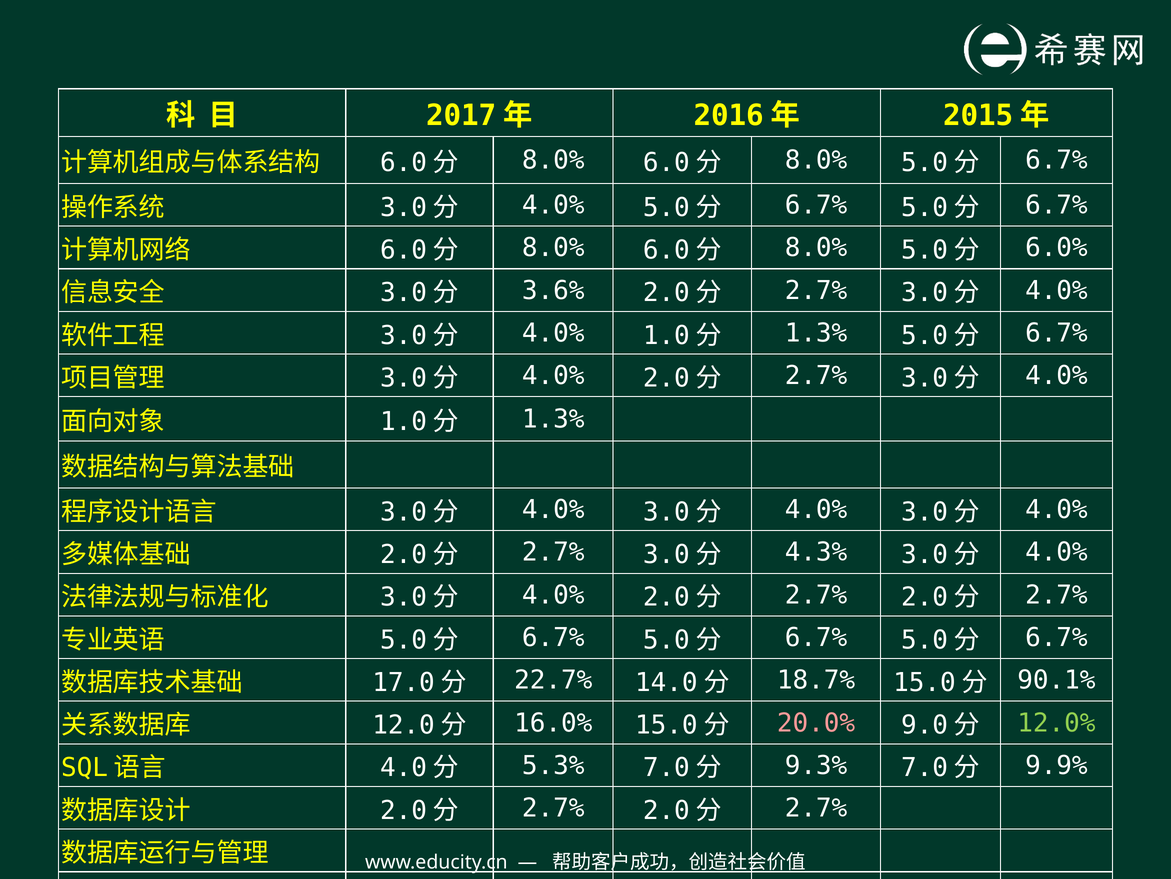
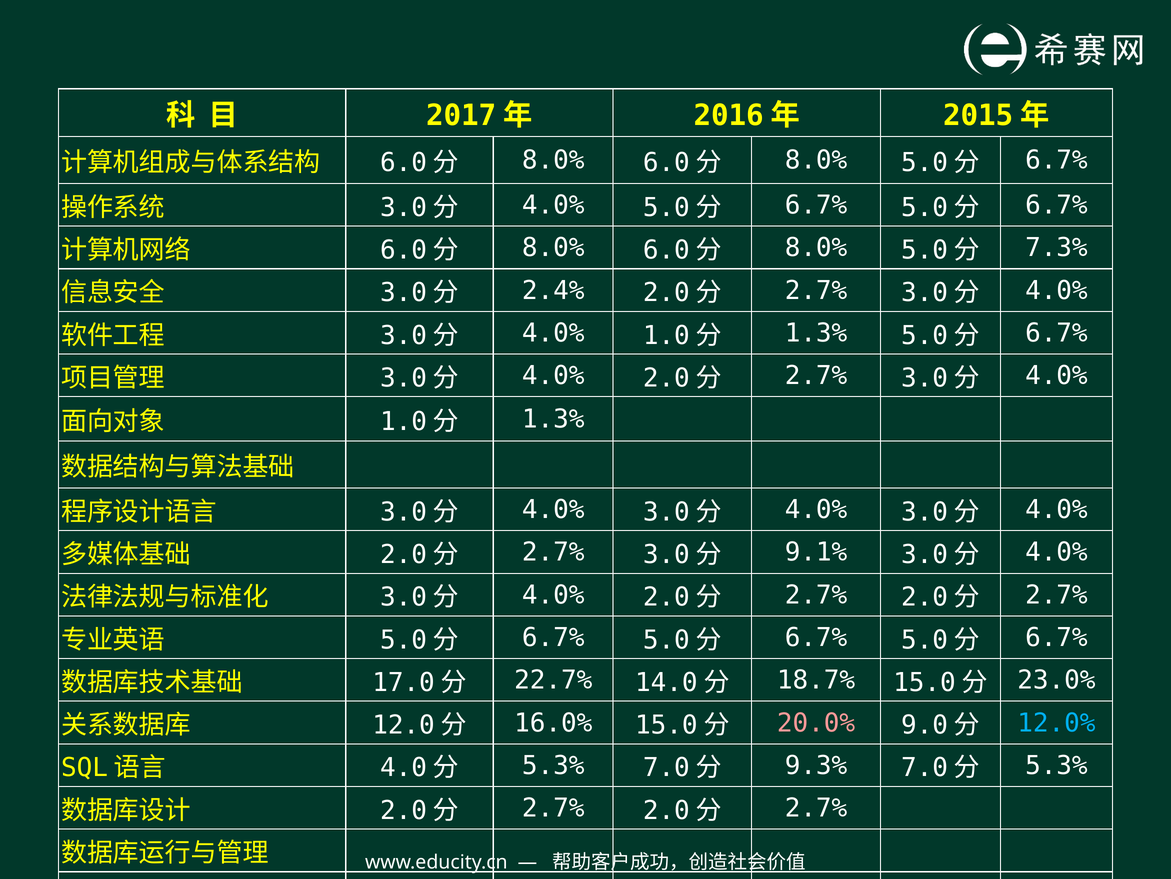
6.0%: 6.0% -> 7.3% (1056, 248)
3.6%: 3.6% -> 2.4% (553, 290)
4.3%: 4.3% -> 9.1% (816, 552)
90.1%: 90.1% -> 23.0% (1056, 680)
12.0% colour: light green -> light blue (1056, 722)
9.9%: 9.9% -> 5.3% (1056, 765)
